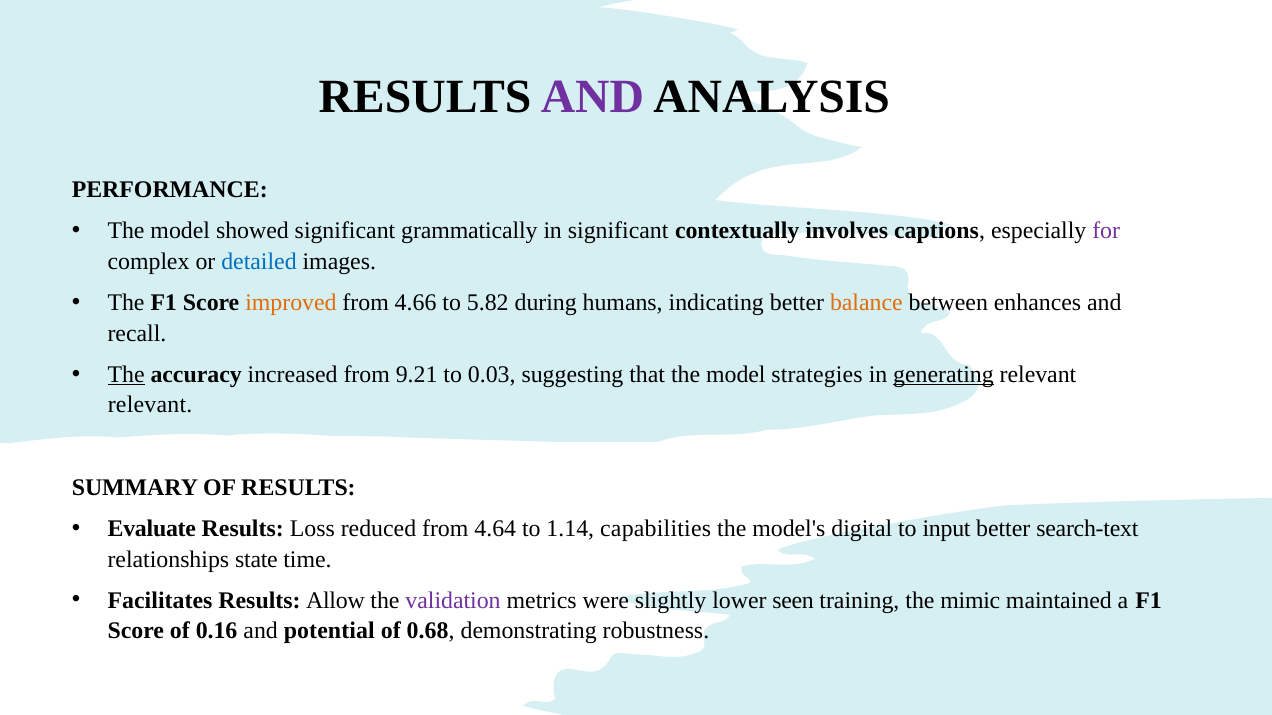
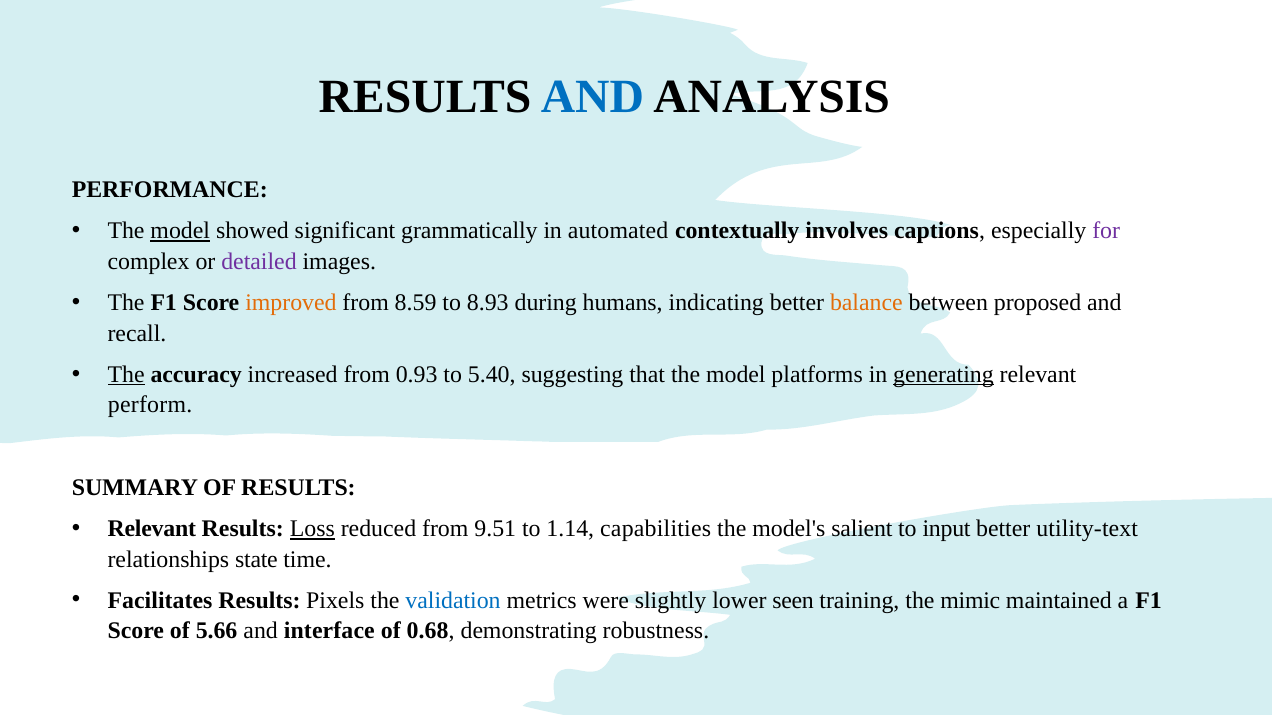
AND colour: purple -> blue (592, 97)
model underline: none -> present (180, 231)
in significant: significant -> automated (618, 231)
detailed colour: blue -> purple (259, 262)
4.66: 4.66 -> 8.59 (416, 303)
5.82: 5.82 -> 8.93 (488, 303)
enhances: enhances -> proposed (1038, 303)
9.21: 9.21 -> 0.93 (417, 375)
0.03: 0.03 -> 5.40 (492, 375)
strategies: strategies -> platforms (817, 375)
relevant: relevant -> perform (150, 405)
Evaluate: Evaluate -> Relevant (152, 529)
Loss underline: none -> present (312, 529)
4.64: 4.64 -> 9.51 (495, 529)
digital: digital -> salient (862, 529)
search-text: search-text -> utility-text (1087, 529)
Allow: Allow -> Pixels (335, 601)
validation colour: purple -> blue (453, 601)
0.16: 0.16 -> 5.66 (217, 631)
potential: potential -> interface (329, 631)
